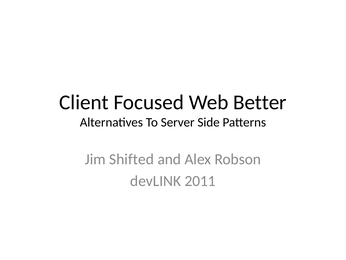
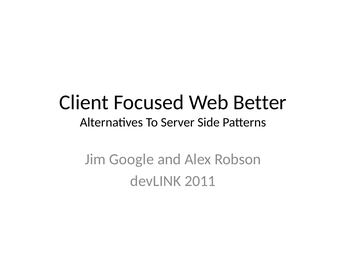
Shifted: Shifted -> Google (132, 159)
